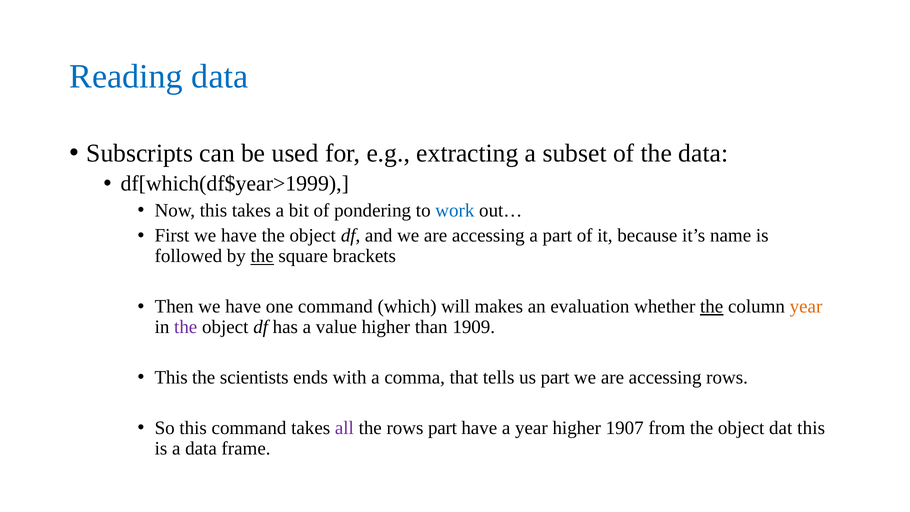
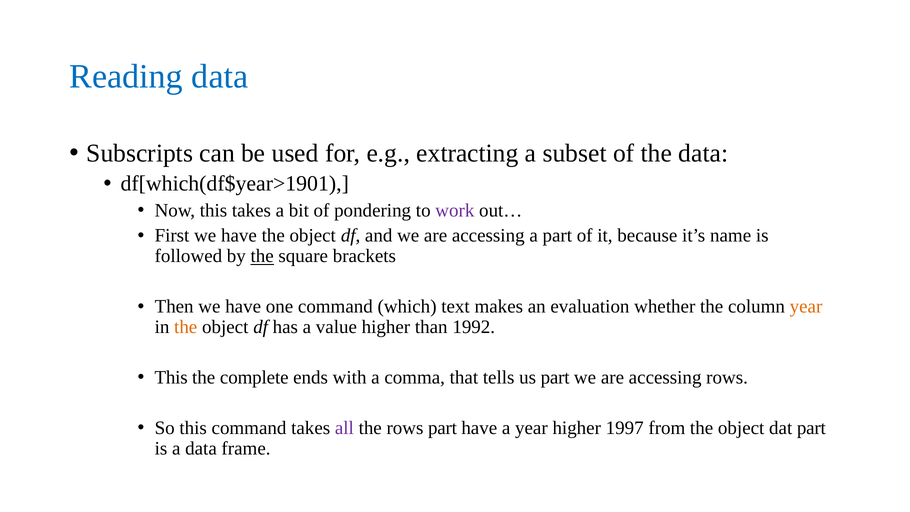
df[which(df$year>1999: df[which(df$year>1999 -> df[which(df$year>1901 (235, 184)
work colour: blue -> purple (455, 210)
will: will -> text (456, 307)
the underline: present -> none (712, 307)
the colour: purple -> orange (186, 327)
1909: 1909 -> 1992 (474, 327)
scientists: scientists -> complete (254, 377)
1907: 1907 -> 1997 (625, 428)
dat this: this -> part (811, 428)
